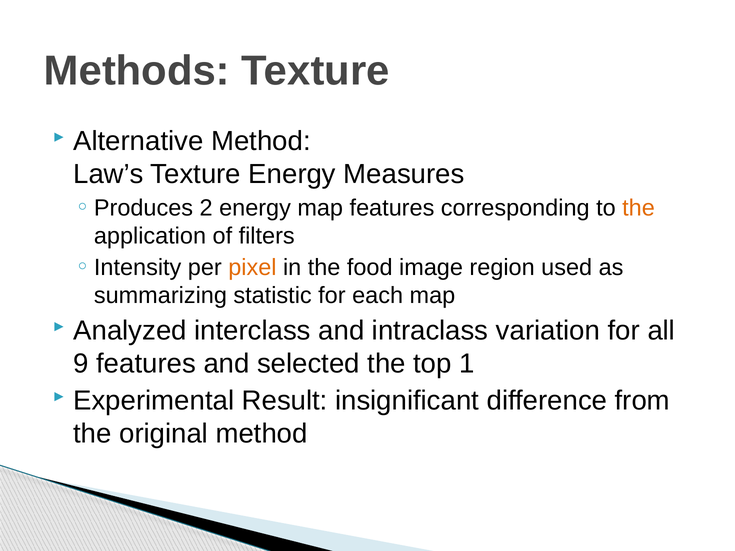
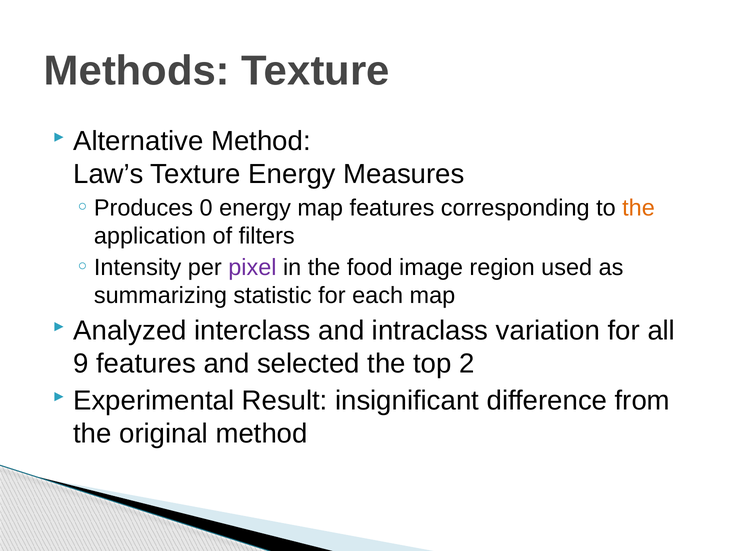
2: 2 -> 0 (206, 208)
pixel colour: orange -> purple (252, 268)
1: 1 -> 2 (467, 364)
